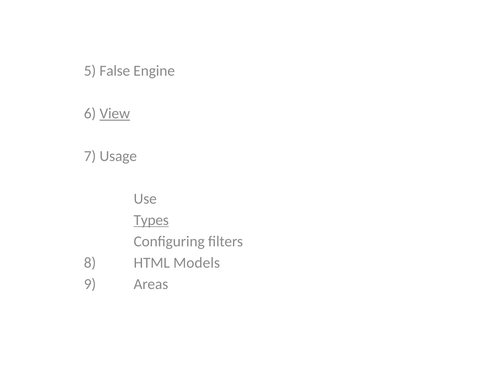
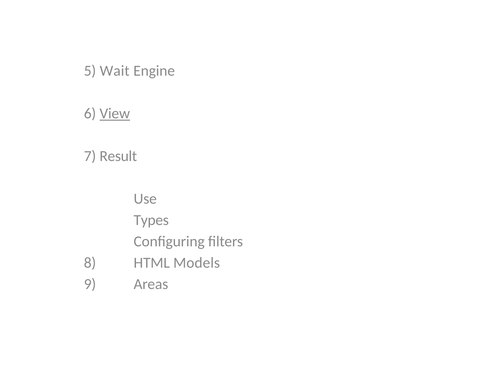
False: False -> Wait (115, 71)
Usage: Usage -> Result (118, 156)
Types underline: present -> none (151, 220)
